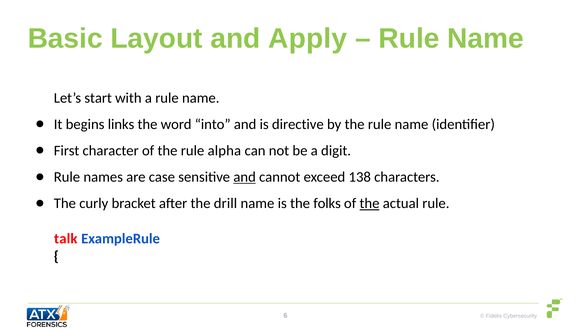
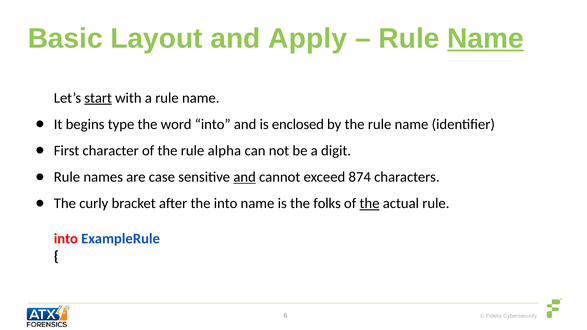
Name underline: none -> present (486, 38)
start underline: none -> present (98, 98)
links: links -> type (121, 124)
directive: directive -> enclosed (298, 124)
138: 138 -> 874 (360, 177)
the drill: drill -> into (226, 204)
talk: talk -> into (66, 239)
